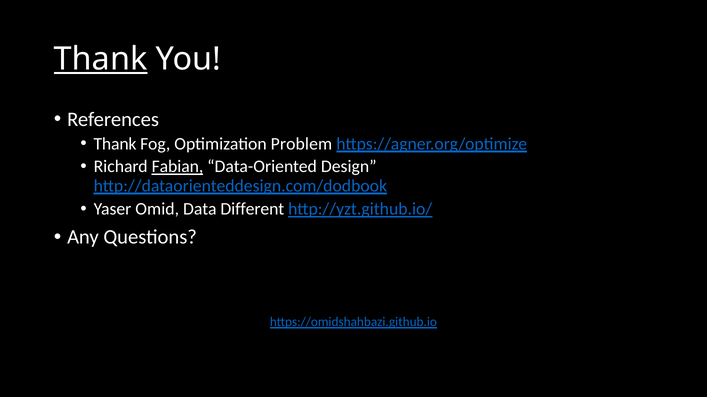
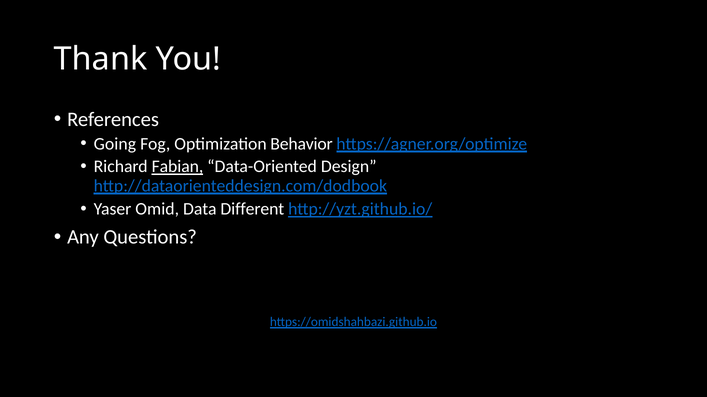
Thank underline: present -> none (101, 59)
Thank: Thank -> Going (115, 144)
Problem: Problem -> Behavior (302, 144)
